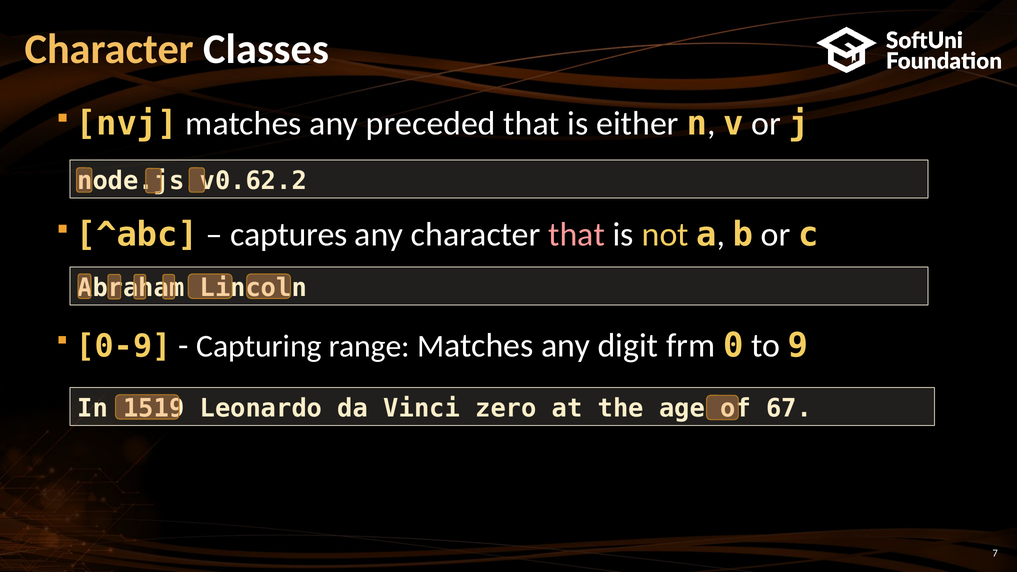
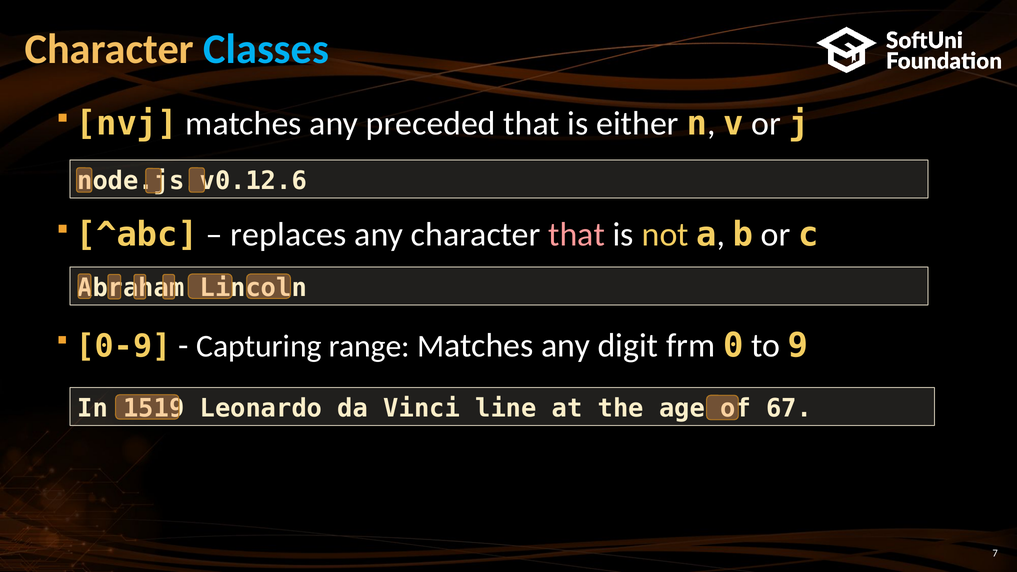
Classes colour: white -> light blue (266, 49)
v0.62.2: v0.62.2 -> v0.12.6 (253, 181)
captures: captures -> replaces (289, 235)
zero: zero -> line (506, 409)
